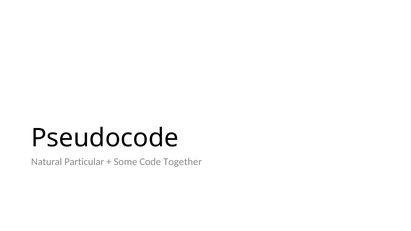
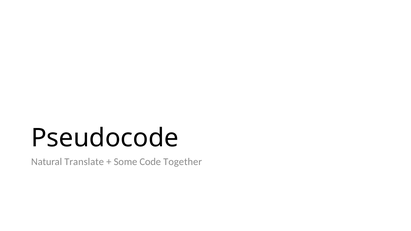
Particular: Particular -> Translate (84, 162)
